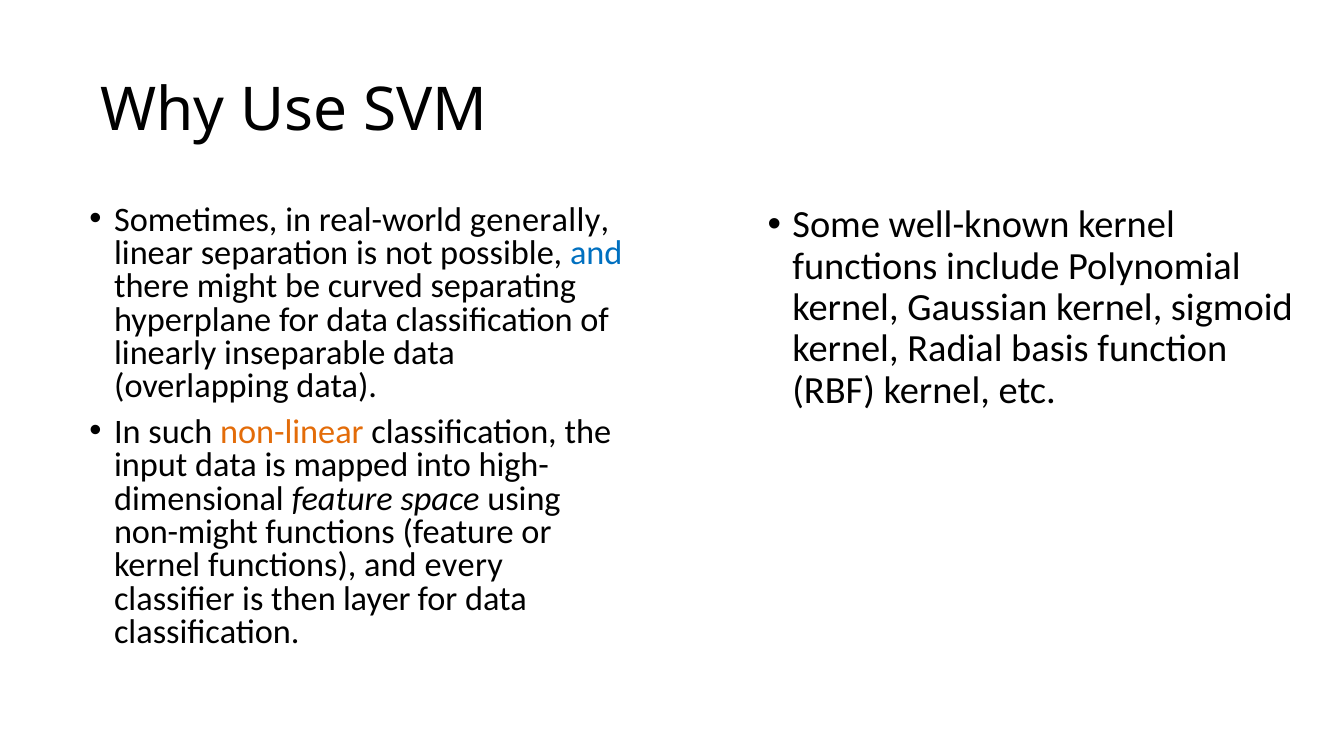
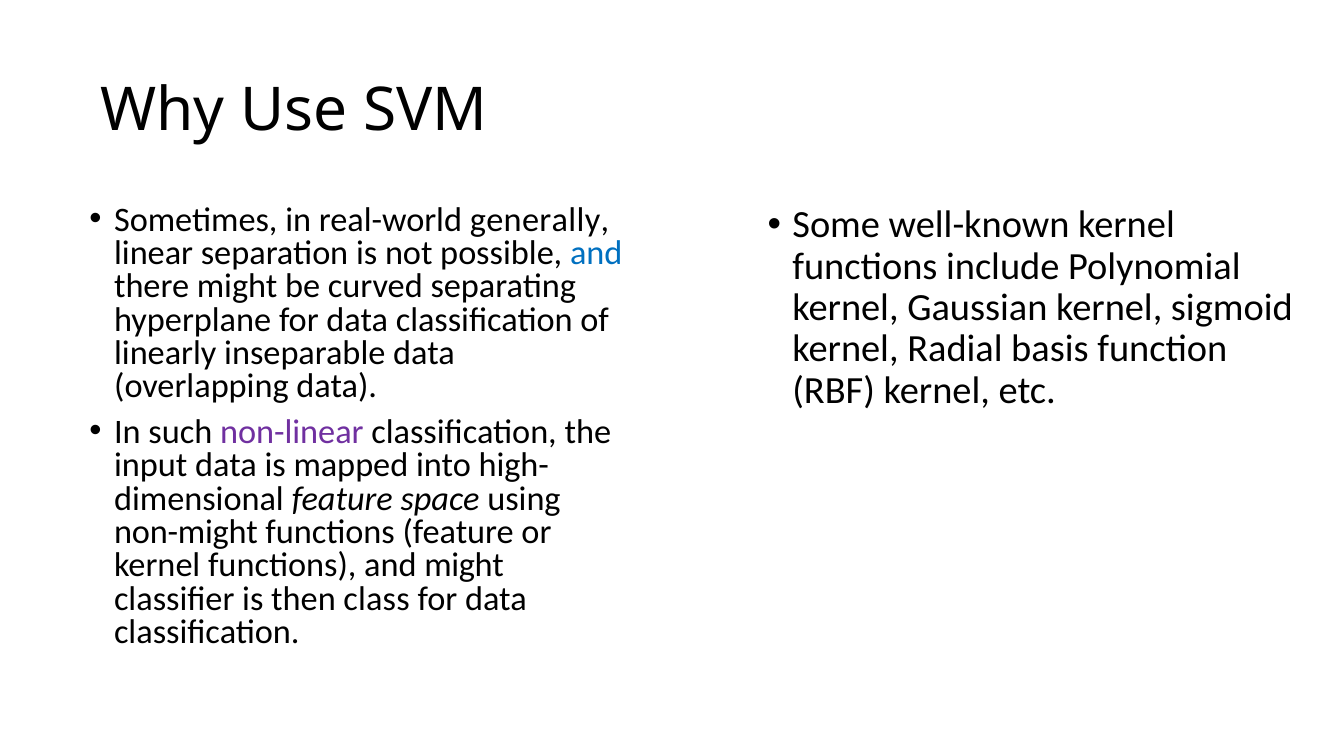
non-linear colour: orange -> purple (292, 432)
and every: every -> might (464, 566)
layer: layer -> class (377, 599)
